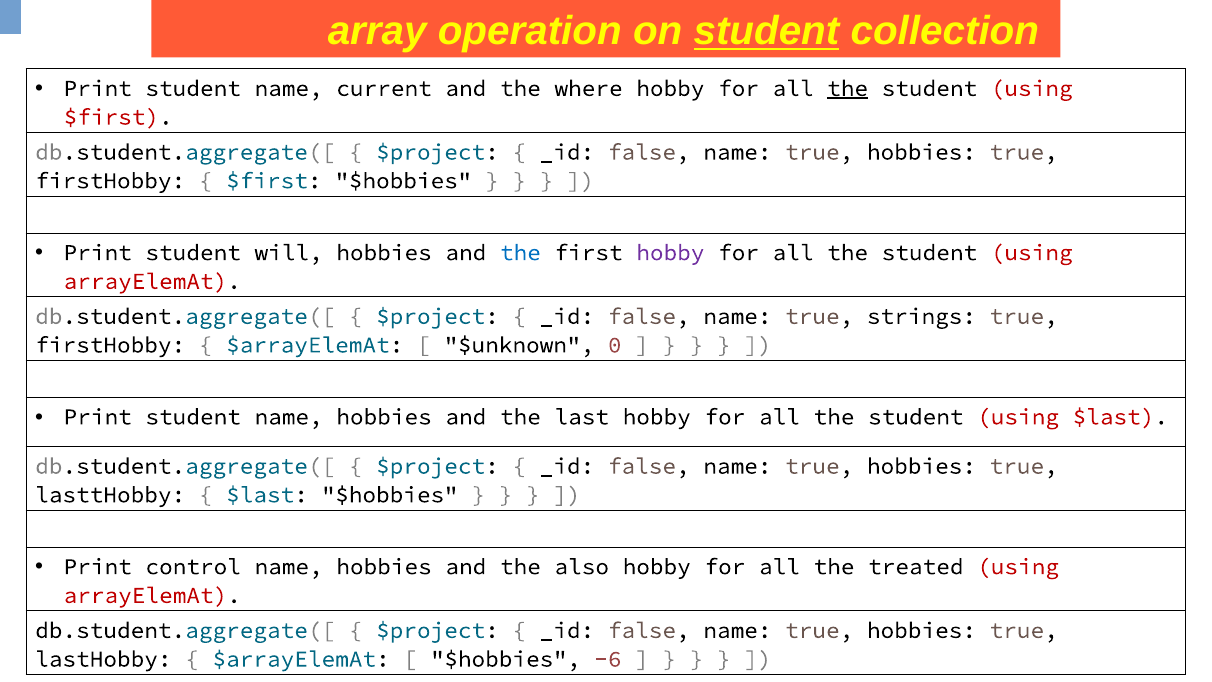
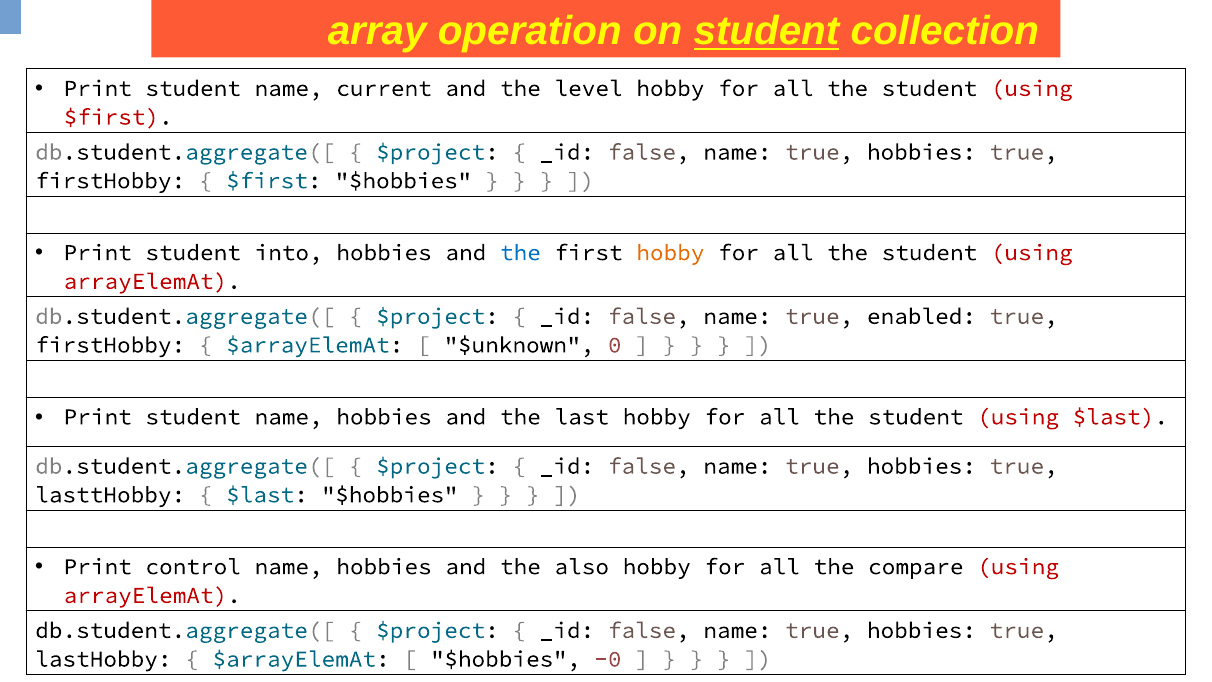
where: where -> level (589, 88)
the underline: present -> none (848, 88)
will: will -> into (289, 253)
hobby colour: purple -> orange (670, 253)
strings: strings -> enabled (921, 316)
treated: treated -> compare (916, 566)
-6: -6 -> -0 (608, 659)
